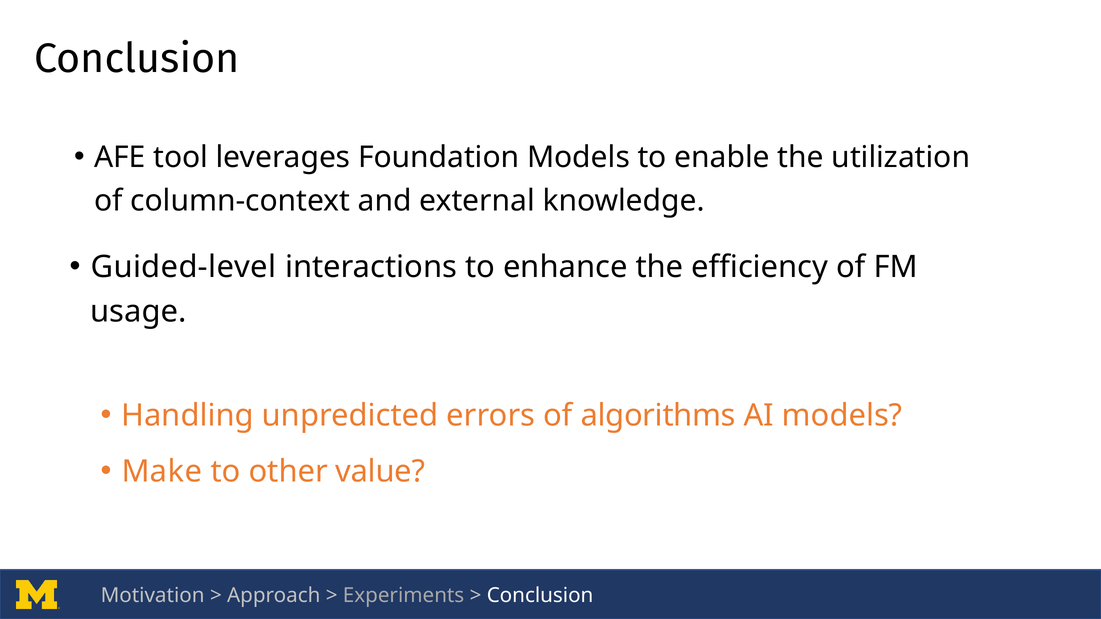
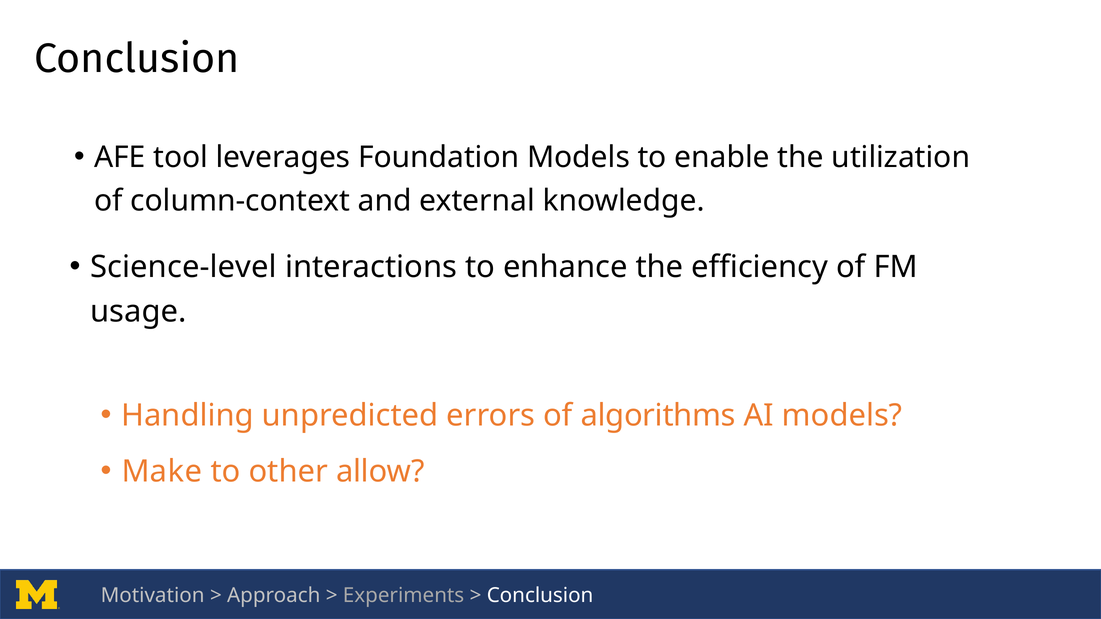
Guided-level: Guided-level -> Science-level (184, 267)
value: value -> allow (380, 472)
